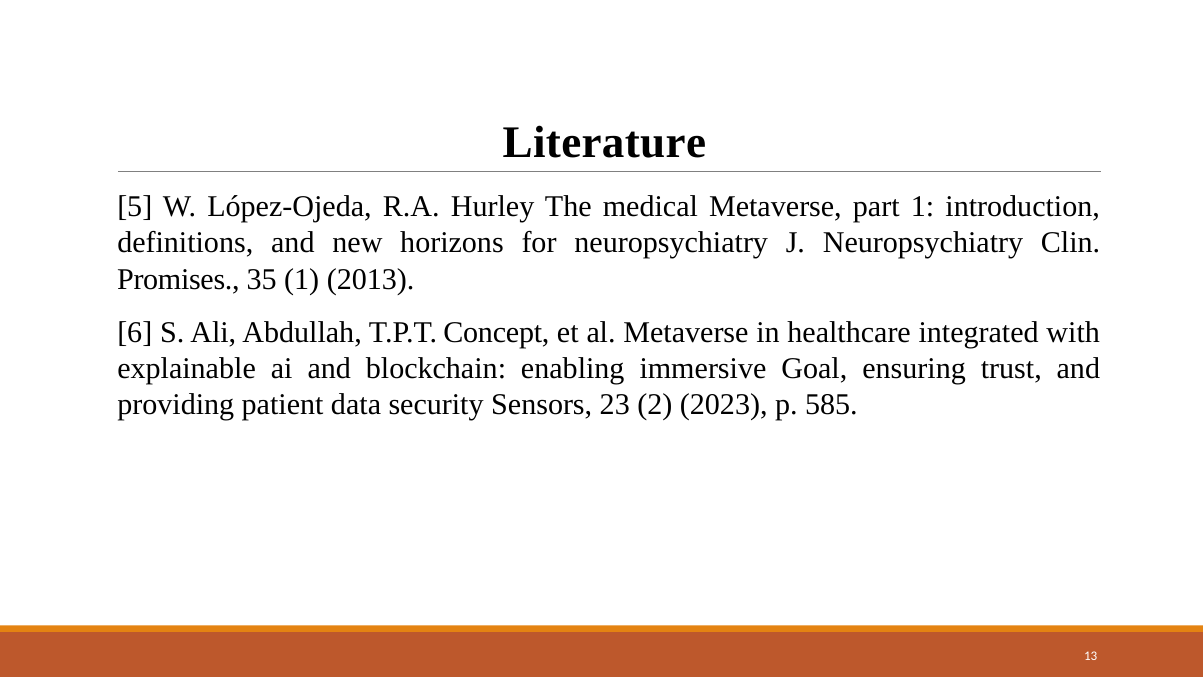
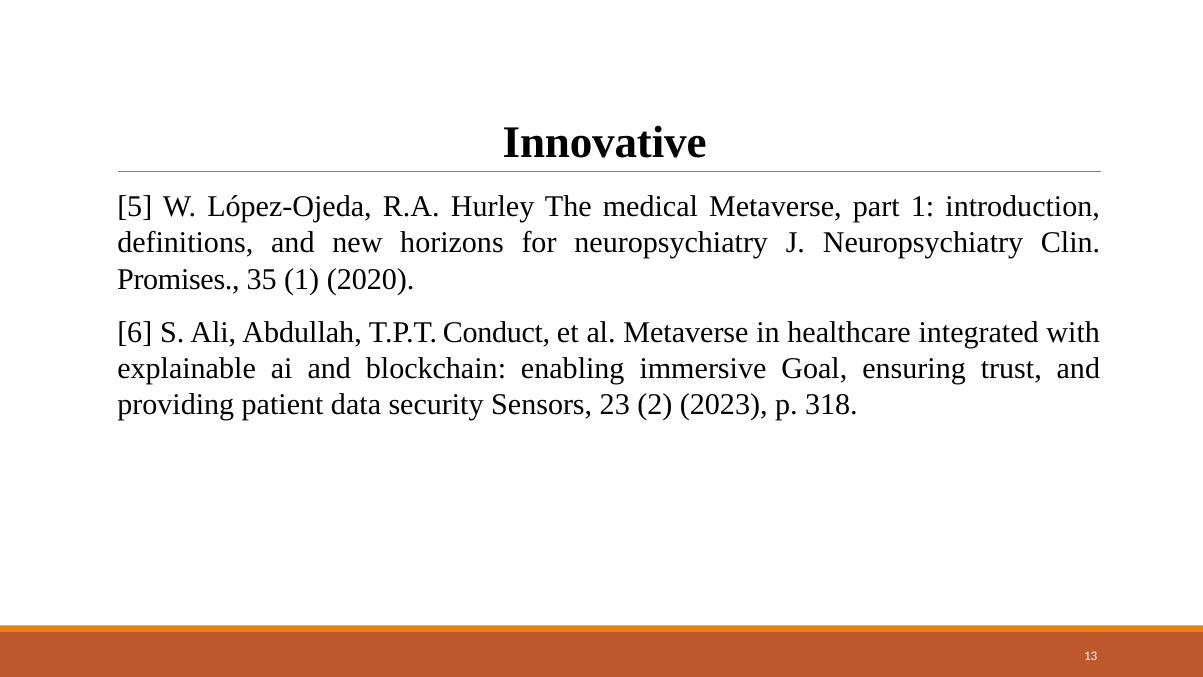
Literature: Literature -> Innovative (605, 143)
2013: 2013 -> 2020 (371, 279)
Concept: Concept -> Conduct (496, 333)
585: 585 -> 318 (831, 405)
